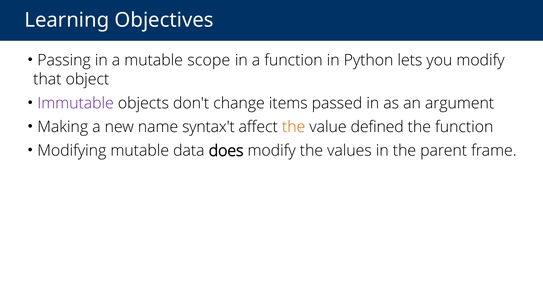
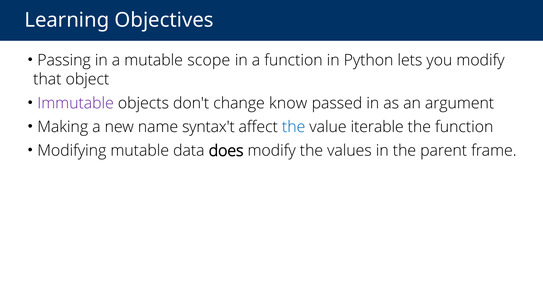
items: items -> know (288, 103)
the colour: orange -> blue (294, 127)
defined: defined -> iterable (377, 127)
